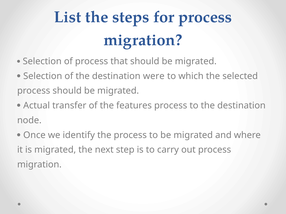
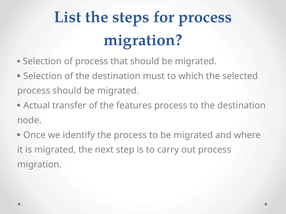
were: were -> must (154, 76)
